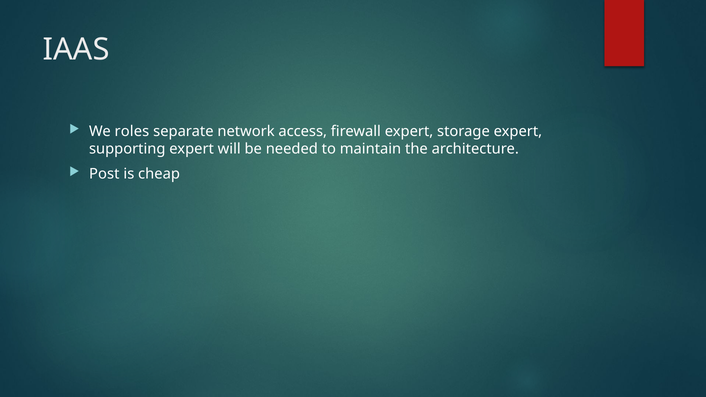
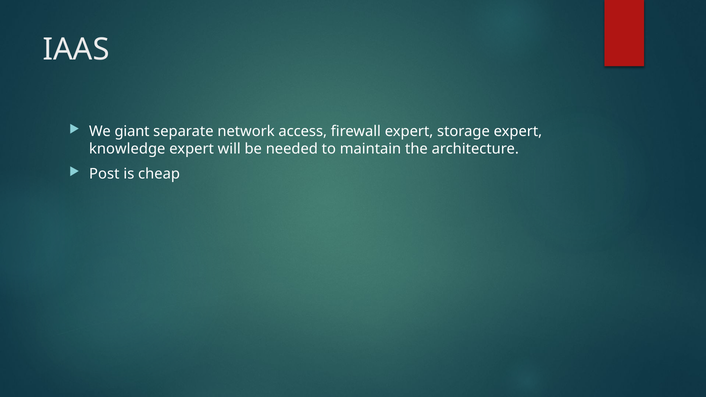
roles: roles -> giant (132, 131)
supporting: supporting -> knowledge (127, 149)
